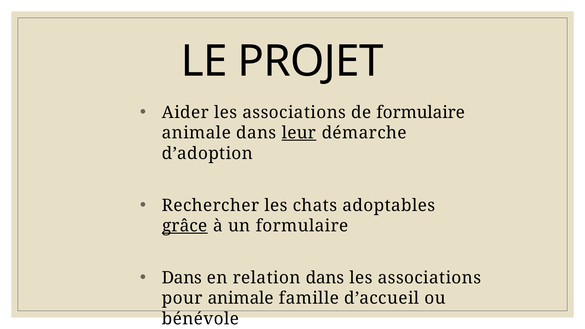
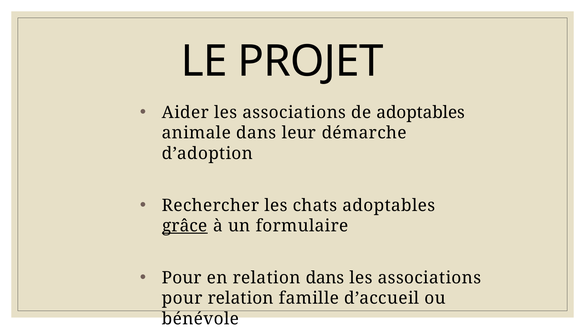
de formulaire: formulaire -> adoptables (421, 112)
leur underline: present -> none (299, 133)
Dans: Dans -> Pour (182, 278)
pour animale: animale -> relation (241, 298)
